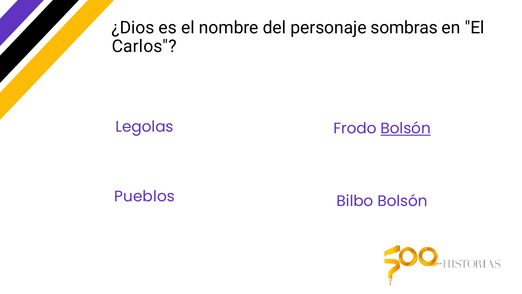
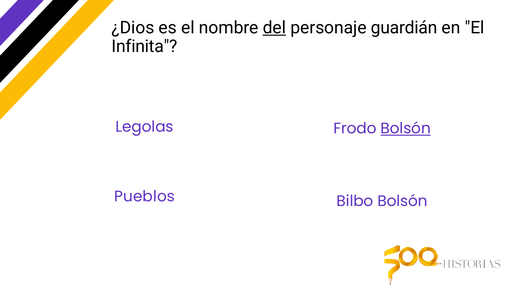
del underline: none -> present (274, 28)
sombras: sombras -> guardián (404, 28)
Carlos: Carlos -> Infinita (144, 46)
